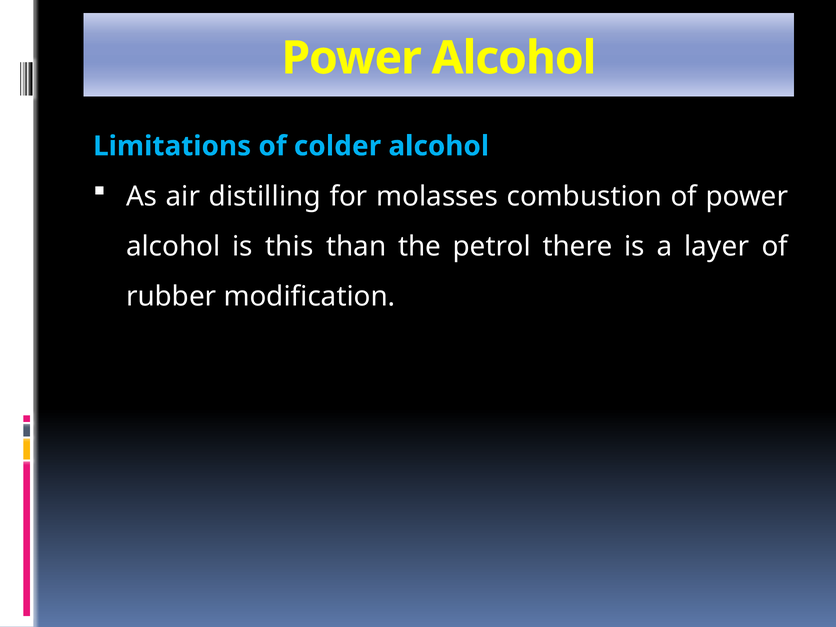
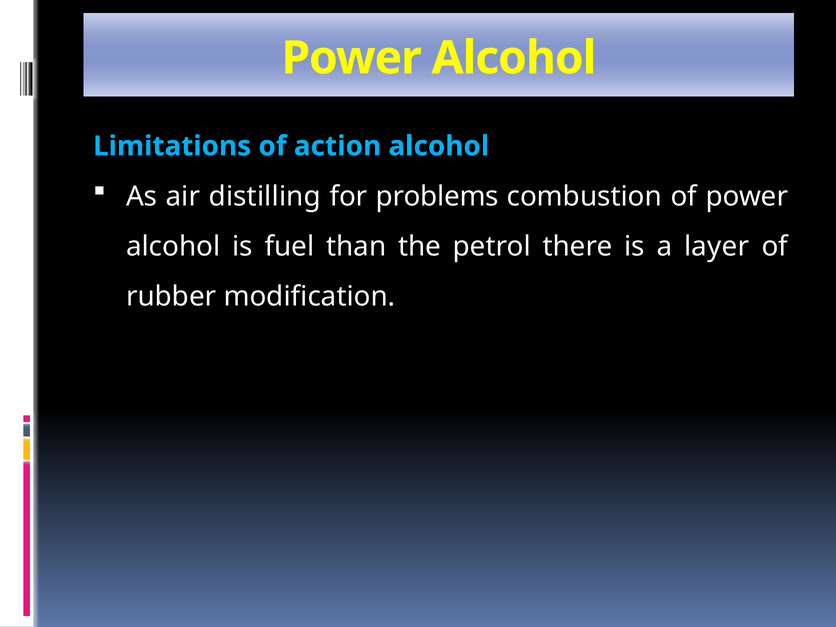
colder: colder -> action (338, 146)
molasses: molasses -> problems (437, 196)
this: this -> fuel (290, 246)
